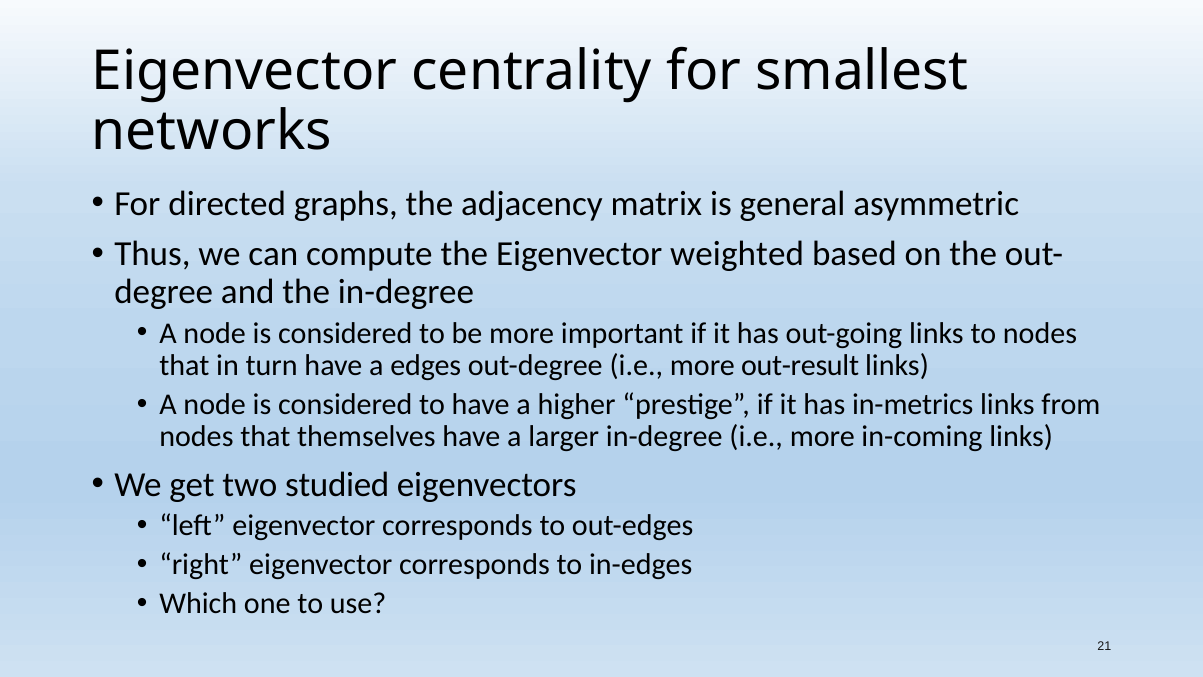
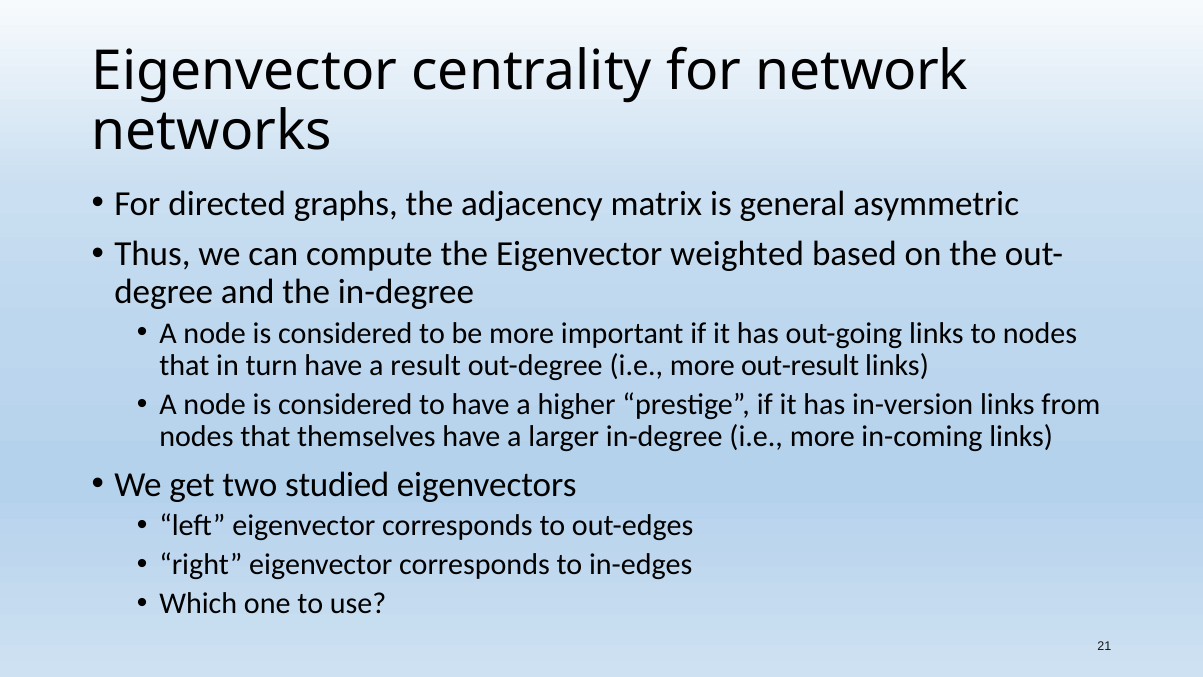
smallest: smallest -> network (862, 71)
edges: edges -> result (426, 365)
in-metrics: in-metrics -> in-version (913, 404)
